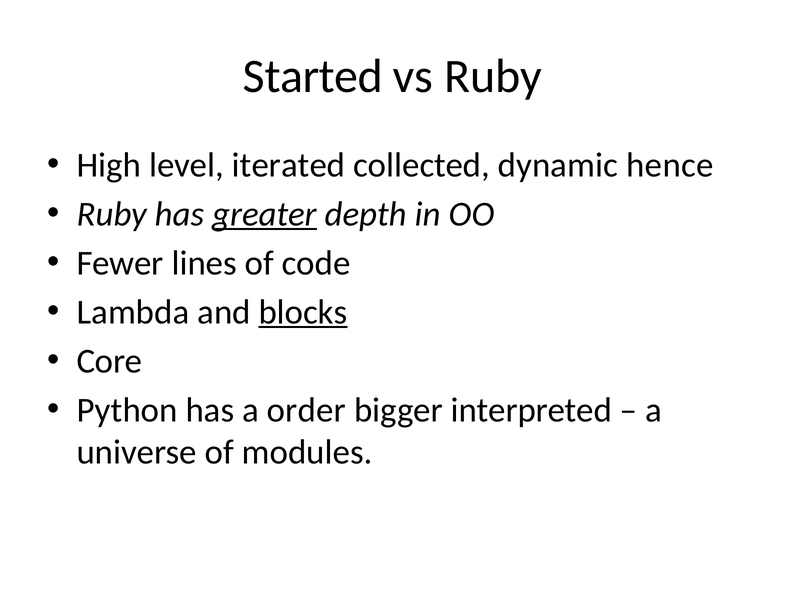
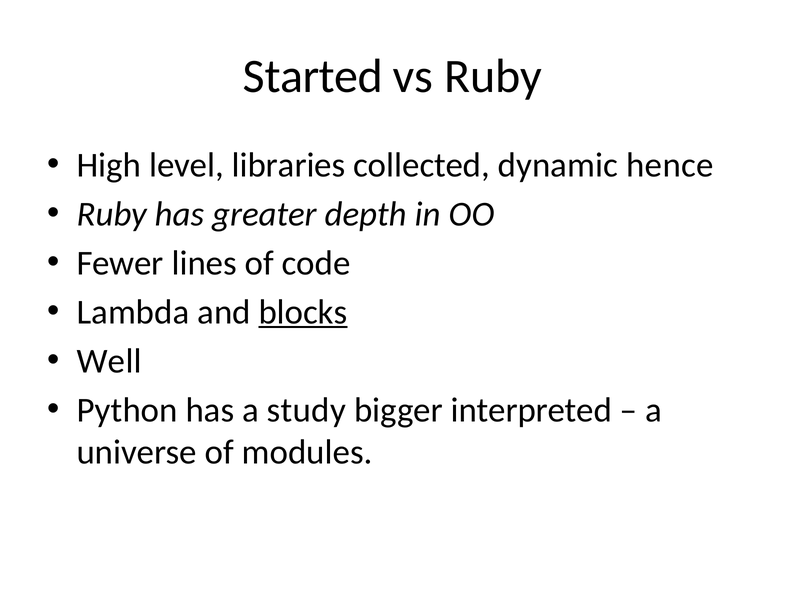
iterated: iterated -> libraries (289, 165)
greater underline: present -> none (265, 214)
Core: Core -> Well (109, 361)
order: order -> study (306, 410)
